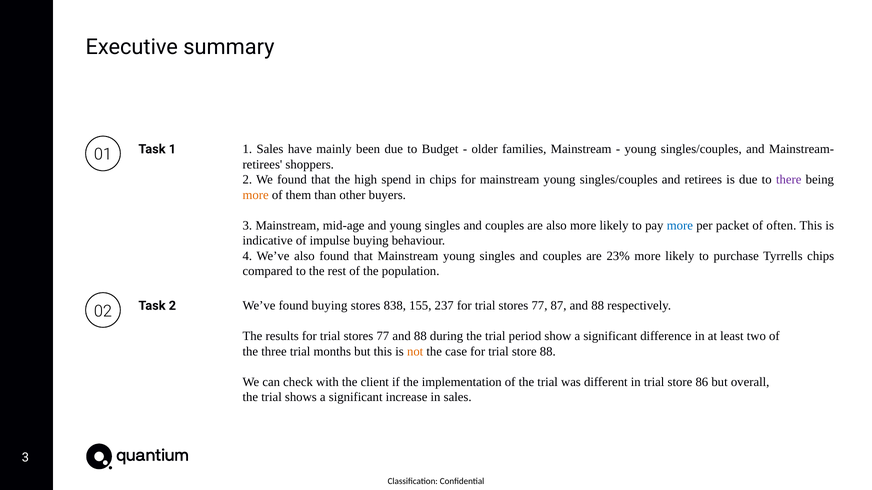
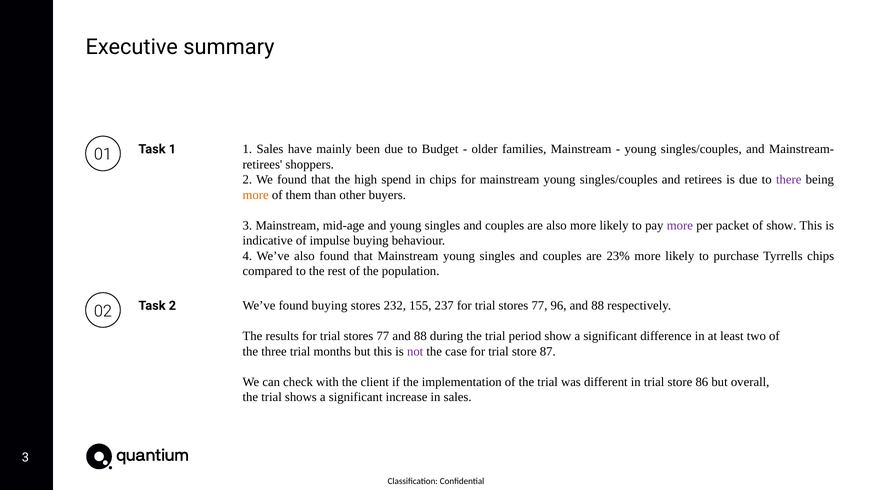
more colour: blue -> purple (680, 226)
of often: often -> show (781, 226)
838: 838 -> 232 (395, 306)
87: 87 -> 96 (559, 306)
not colour: orange -> purple (415, 352)
store 88: 88 -> 87 (548, 352)
